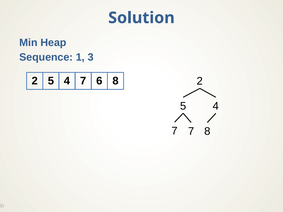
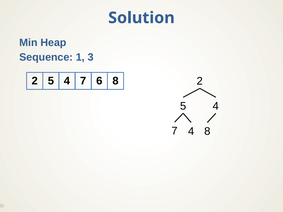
7 7: 7 -> 4 (191, 131)
